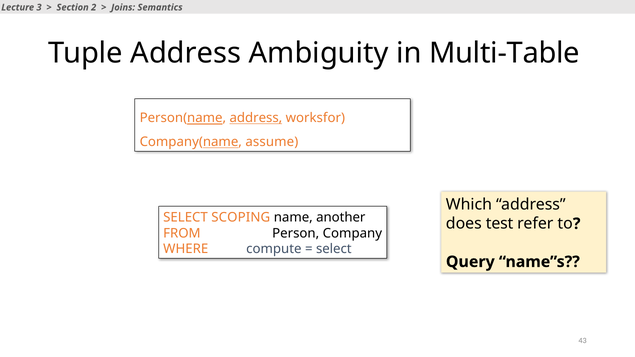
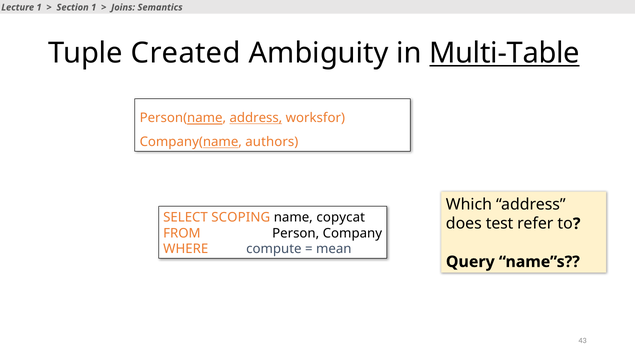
Lecture 3: 3 -> 1 (39, 7)
Section 2: 2 -> 1 (94, 7)
Tuple Address: Address -> Created (186, 53)
Multi-Table underline: none -> present (505, 53)
assume: assume -> authors (272, 142)
another: another -> copycat (341, 217)
select: select -> mean (334, 249)
